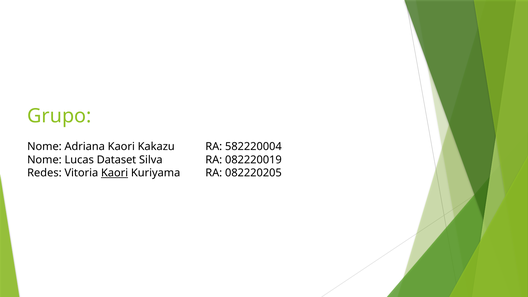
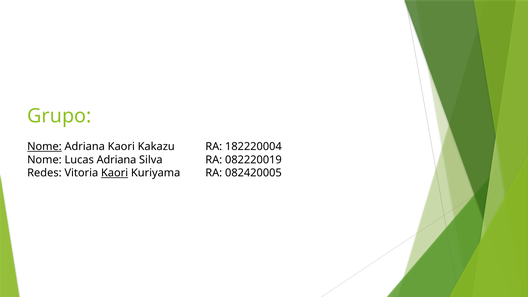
Nome underline: none -> present (44, 147)
582220004: 582220004 -> 182220004 (253, 147)
Lucas Dataset: Dataset -> Adriana (116, 160)
082220205: 082220205 -> 082420005 (253, 173)
